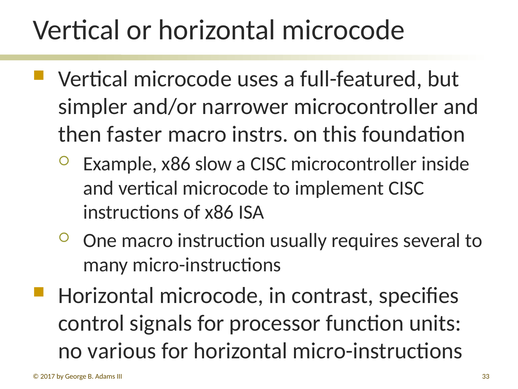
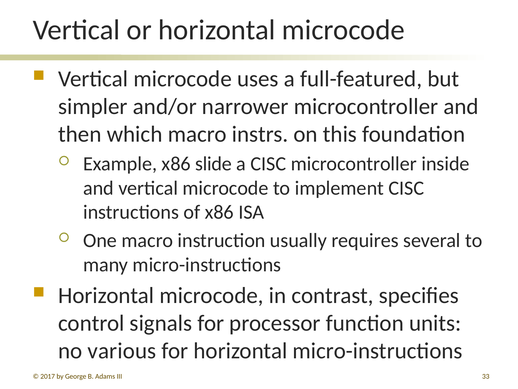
faster: faster -> which (135, 134)
slow: slow -> slide (214, 164)
